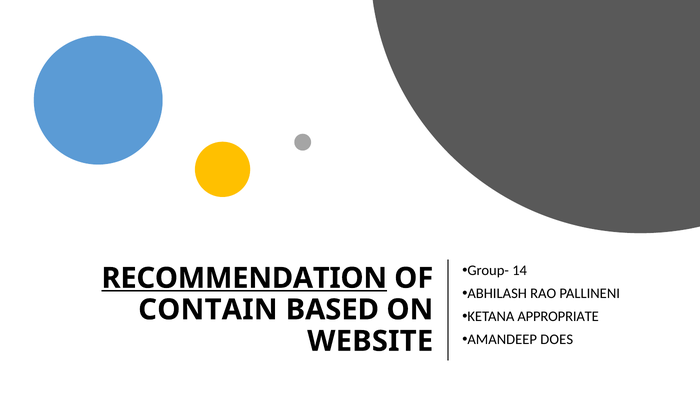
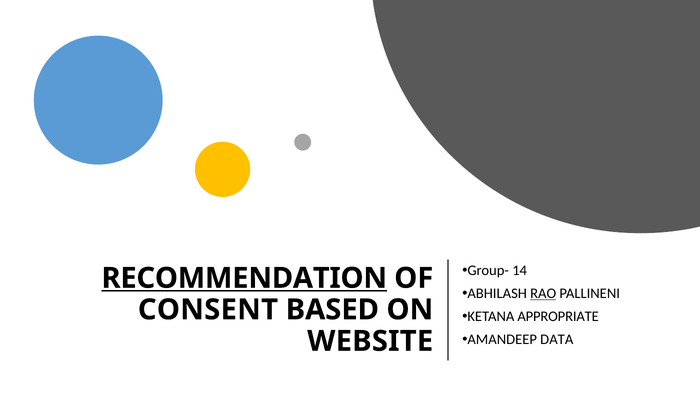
RAO underline: none -> present (543, 293)
CONTAIN: CONTAIN -> CONSENT (208, 309)
DOES: DOES -> DATA (557, 339)
